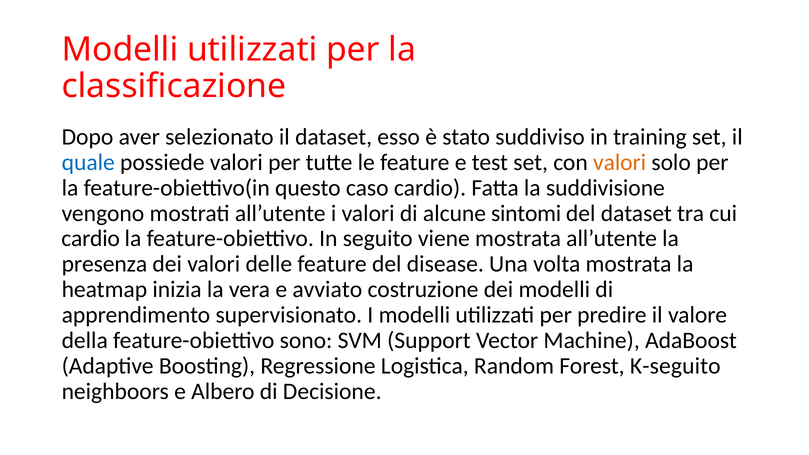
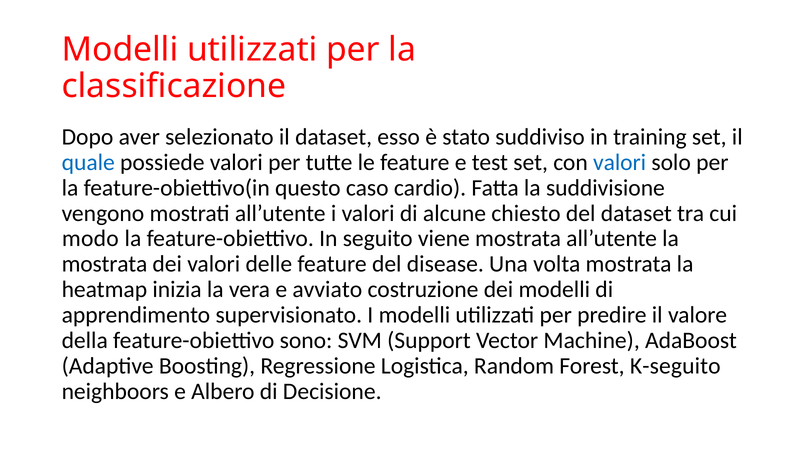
valori colour: orange -> blue (620, 162)
sintomi: sintomi -> chiesto (526, 213)
cardio: cardio -> modo (90, 239)
presenza: presenza -> mostrata (105, 264)
